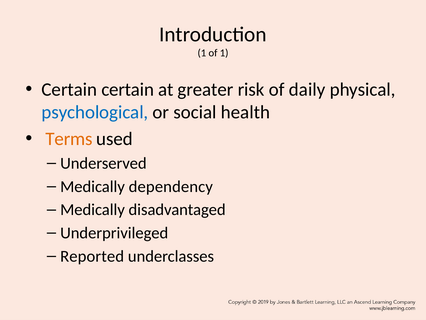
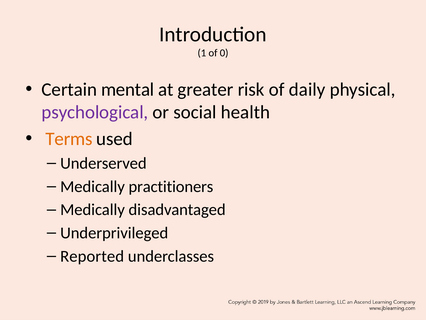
of 1: 1 -> 0 (224, 53)
Certain certain: certain -> mental (128, 89)
psychological colour: blue -> purple (95, 112)
dependency: dependency -> practitioners (171, 186)
